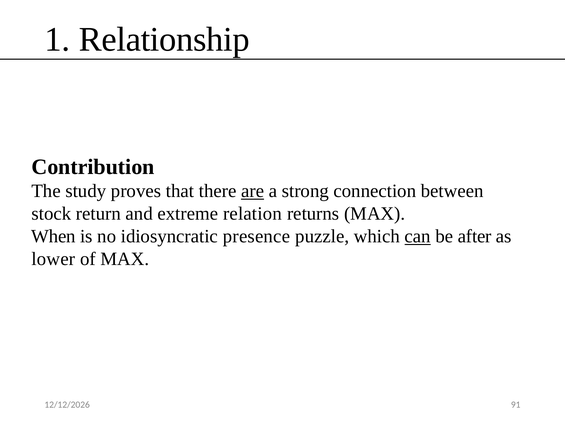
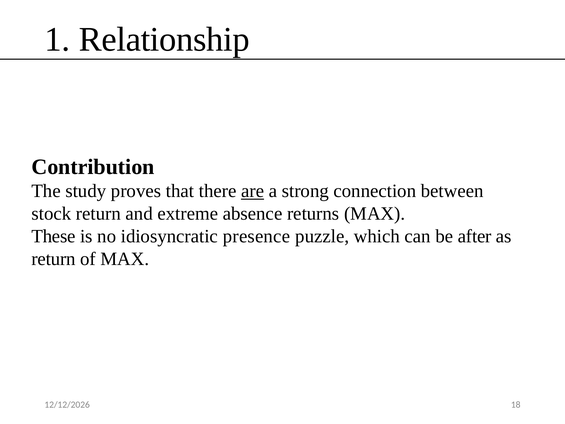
relation: relation -> absence (253, 214)
When: When -> These (54, 236)
can underline: present -> none (418, 236)
lower: lower -> return (54, 259)
91: 91 -> 18 (516, 405)
